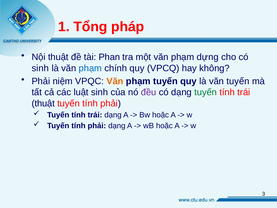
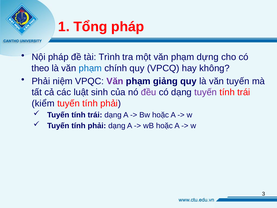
Nội thuật: thuật -> pháp (58, 57)
Phan: Phan -> Trình (109, 57)
sinh: sinh -> theo (40, 68)
Văn colour: orange -> purple (115, 81)
phạm tuyến: tuyến -> giảng (165, 81)
tuyến colour: green -> purple (206, 92)
thuật: thuật -> kiểm (43, 103)
